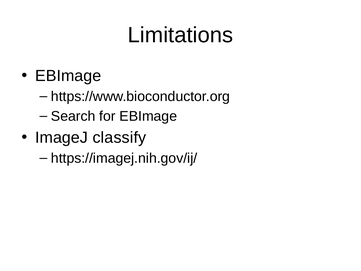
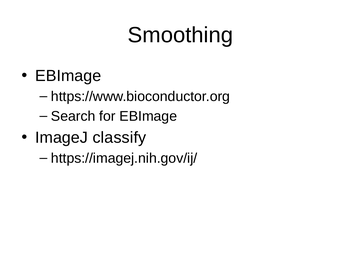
Limitations: Limitations -> Smoothing (180, 35)
